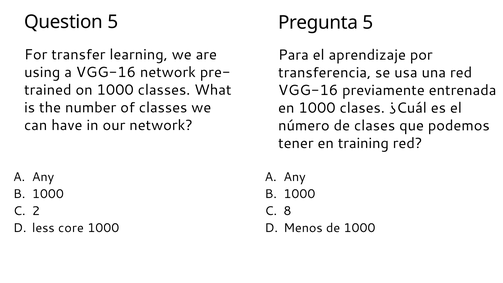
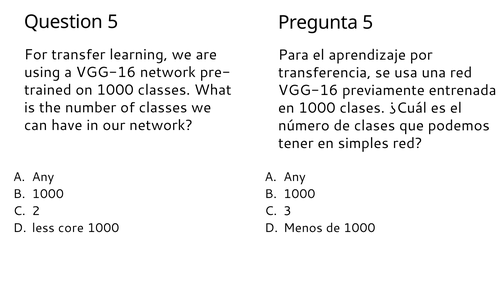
training: training -> simples (363, 143)
8: 8 -> 3 (287, 211)
